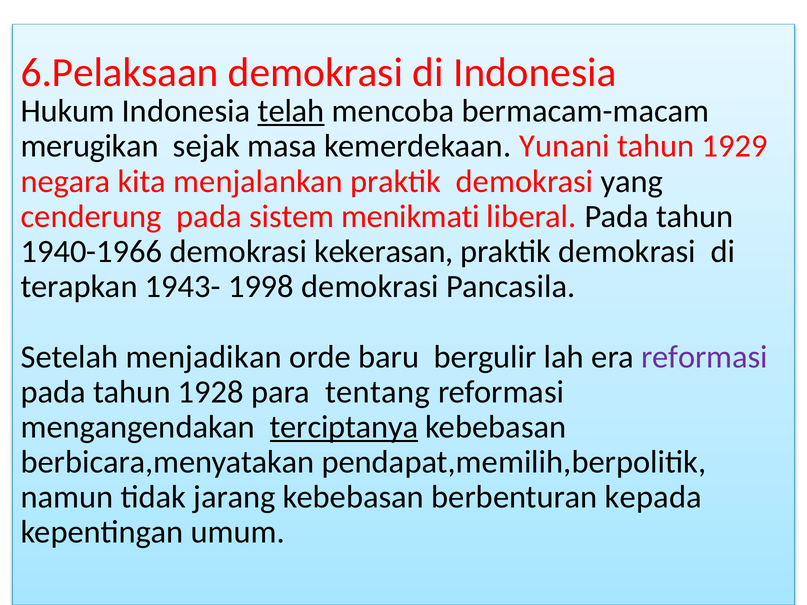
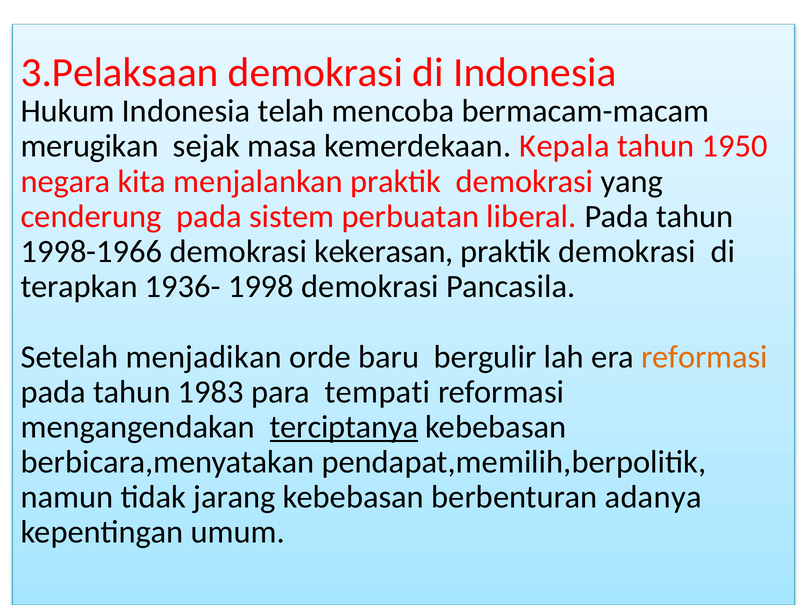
6.Pelaksaan: 6.Pelaksaan -> 3.Pelaksaan (120, 72)
telah underline: present -> none (291, 111)
Yunani: Yunani -> Kepala (564, 146)
1929: 1929 -> 1950 (735, 146)
menikmati: menikmati -> perbuatan (410, 217)
1940-1966: 1940-1966 -> 1998-1966 (91, 252)
1943-: 1943- -> 1936- (183, 287)
reformasi colour: purple -> orange (704, 357)
1928: 1928 -> 1983 (211, 392)
tentang: tentang -> tempati (378, 392)
kepada: kepada -> adanya (653, 497)
